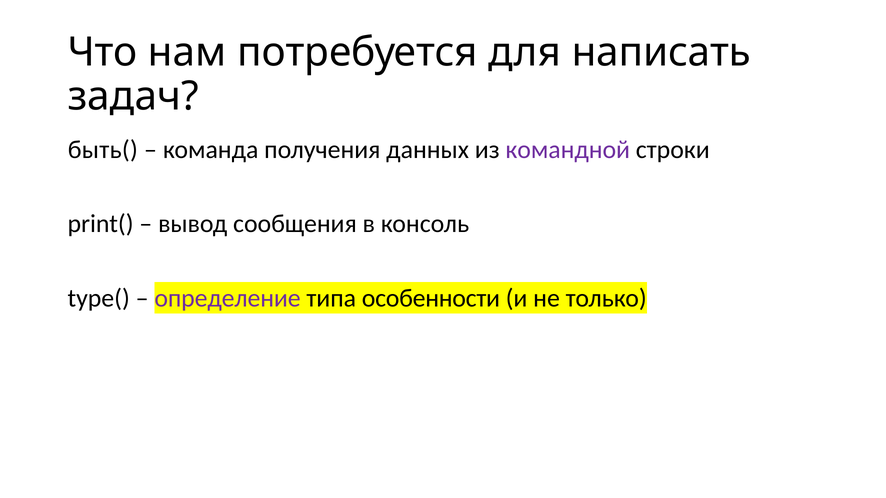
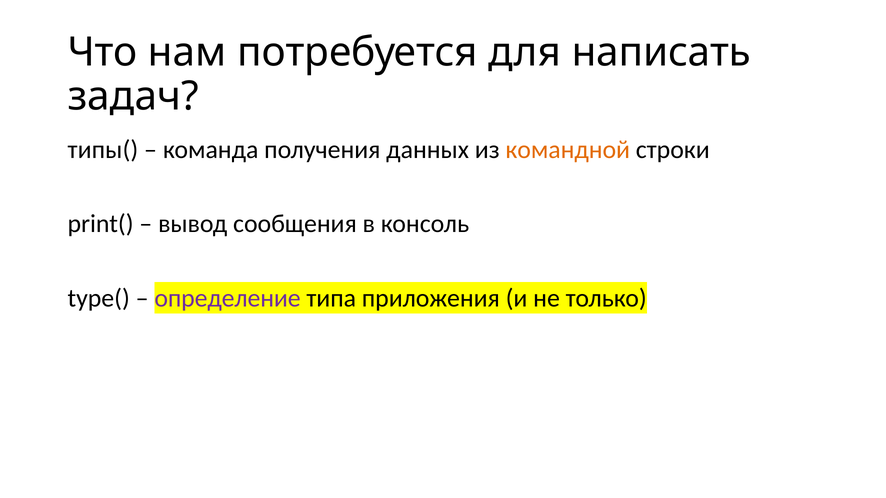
быть(: быть( -> типы( (103, 150)
командной colour: purple -> orange (568, 150)
особенности: особенности -> приложения (431, 298)
